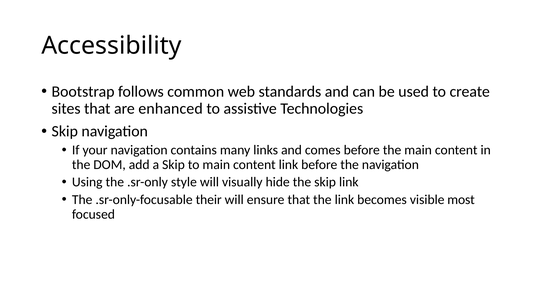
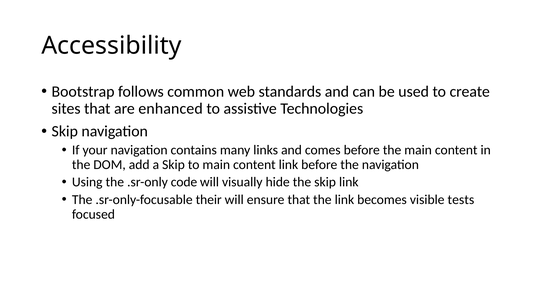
style: style -> code (184, 182)
most: most -> tests (461, 200)
